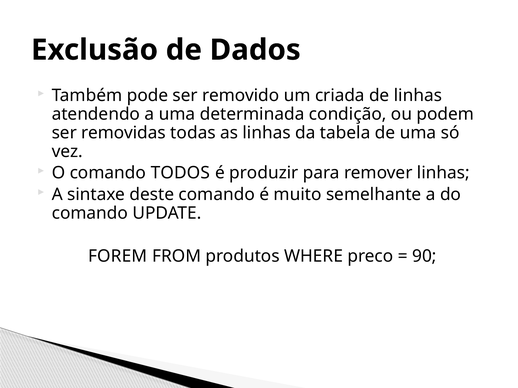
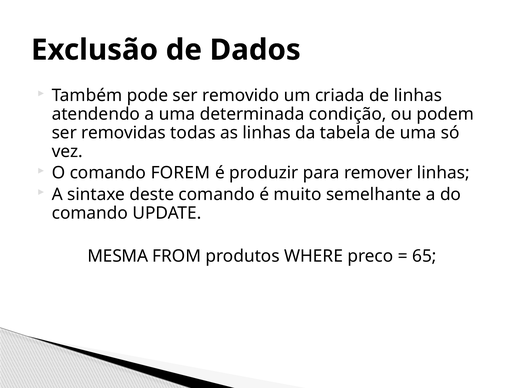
TODOS: TODOS -> FOREM (180, 173)
FOREM: FOREM -> MESMA (118, 256)
90: 90 -> 65 (424, 256)
